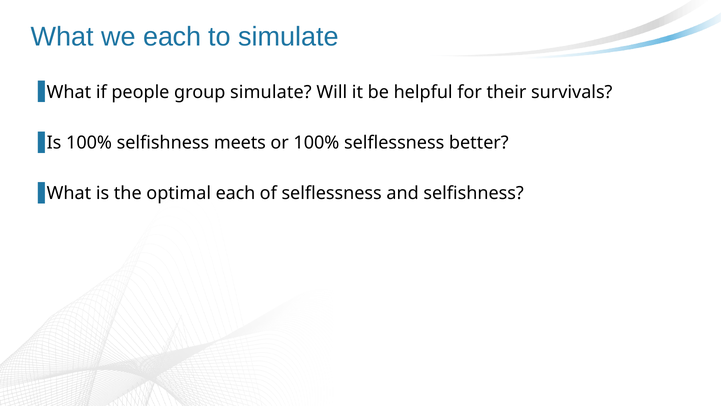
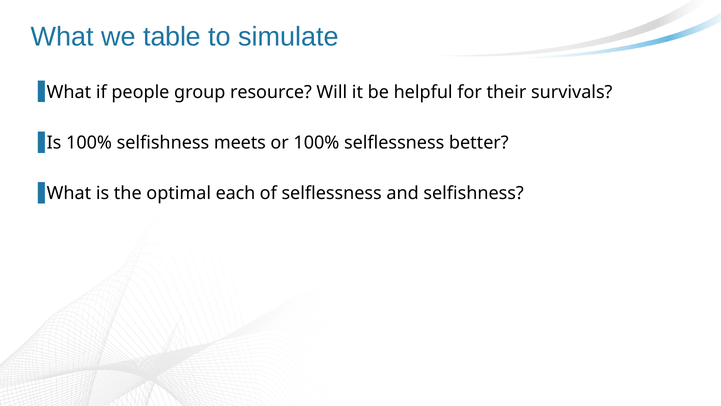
we each: each -> table (172, 37)
group simulate: simulate -> resource (271, 92)
